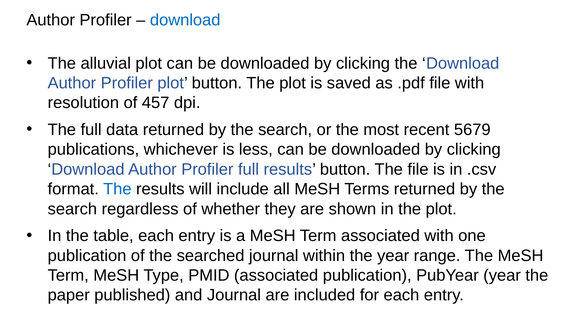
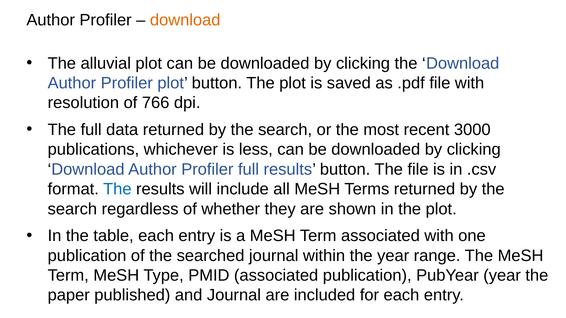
download colour: blue -> orange (185, 20)
457: 457 -> 766 (156, 103)
5679: 5679 -> 3000 (472, 130)
